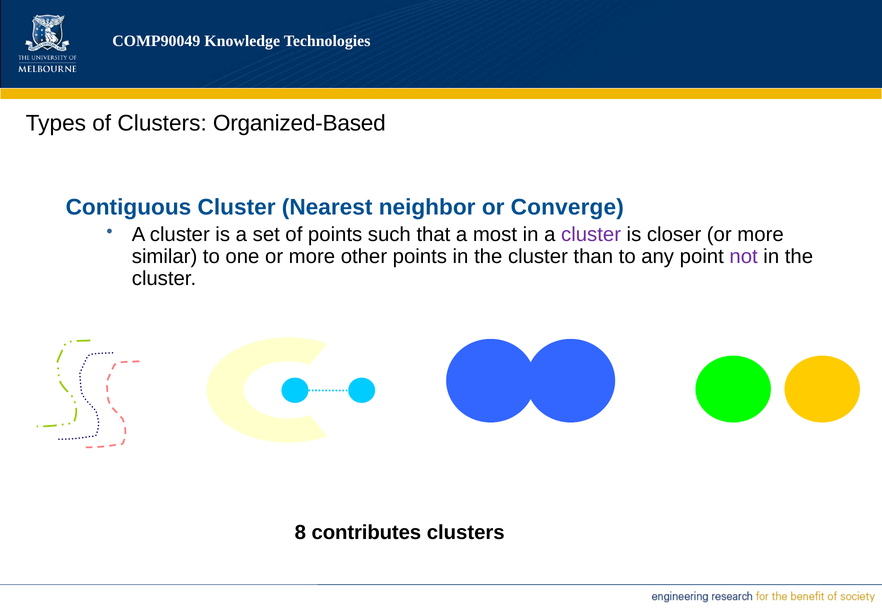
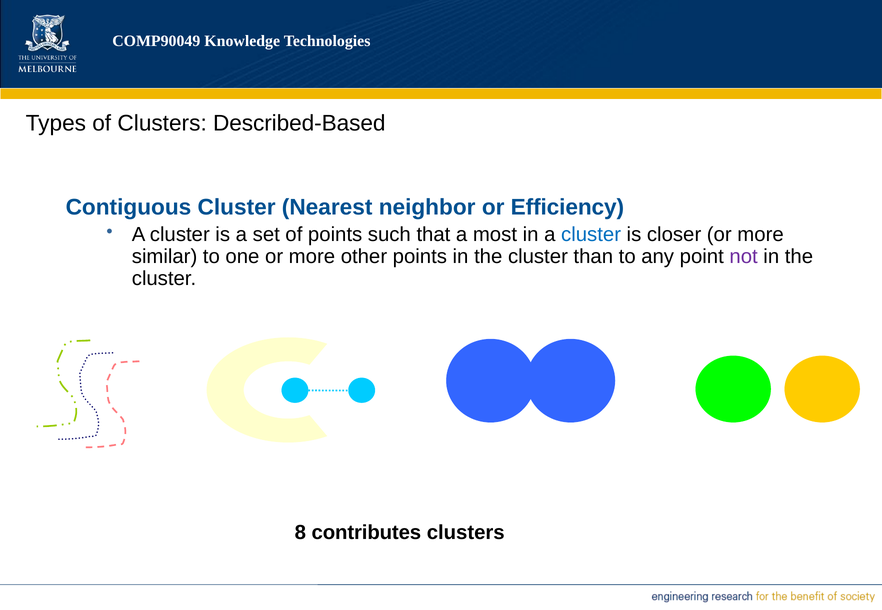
Organized-Based: Organized-Based -> Described-Based (299, 124)
Converge: Converge -> Efficiency (567, 208)
cluster colour: purple -> blue (591, 235)
